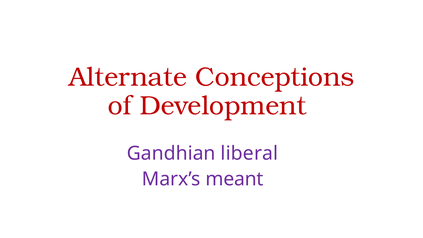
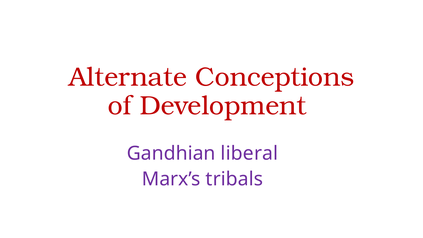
meant: meant -> tribals (234, 179)
